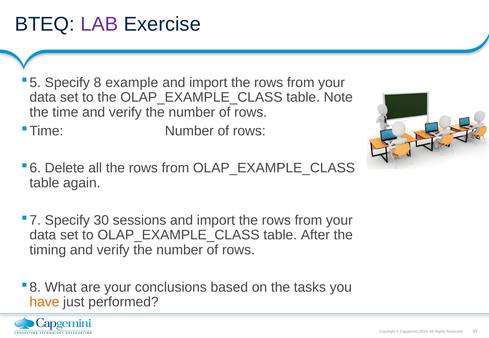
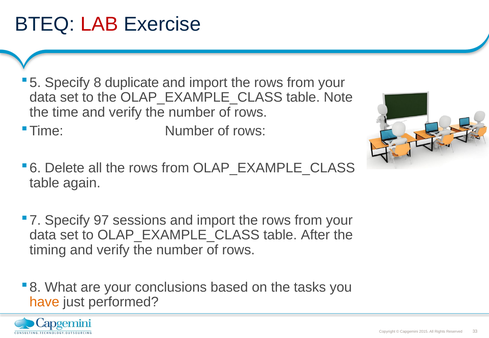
LAB colour: purple -> red (99, 24)
example: example -> duplicate (132, 83)
30: 30 -> 97 (101, 221)
